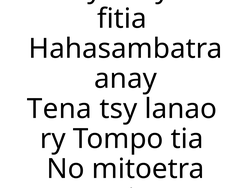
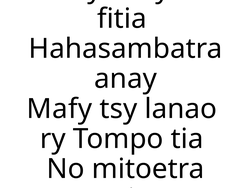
Tena: Tena -> Mafy (59, 109)
